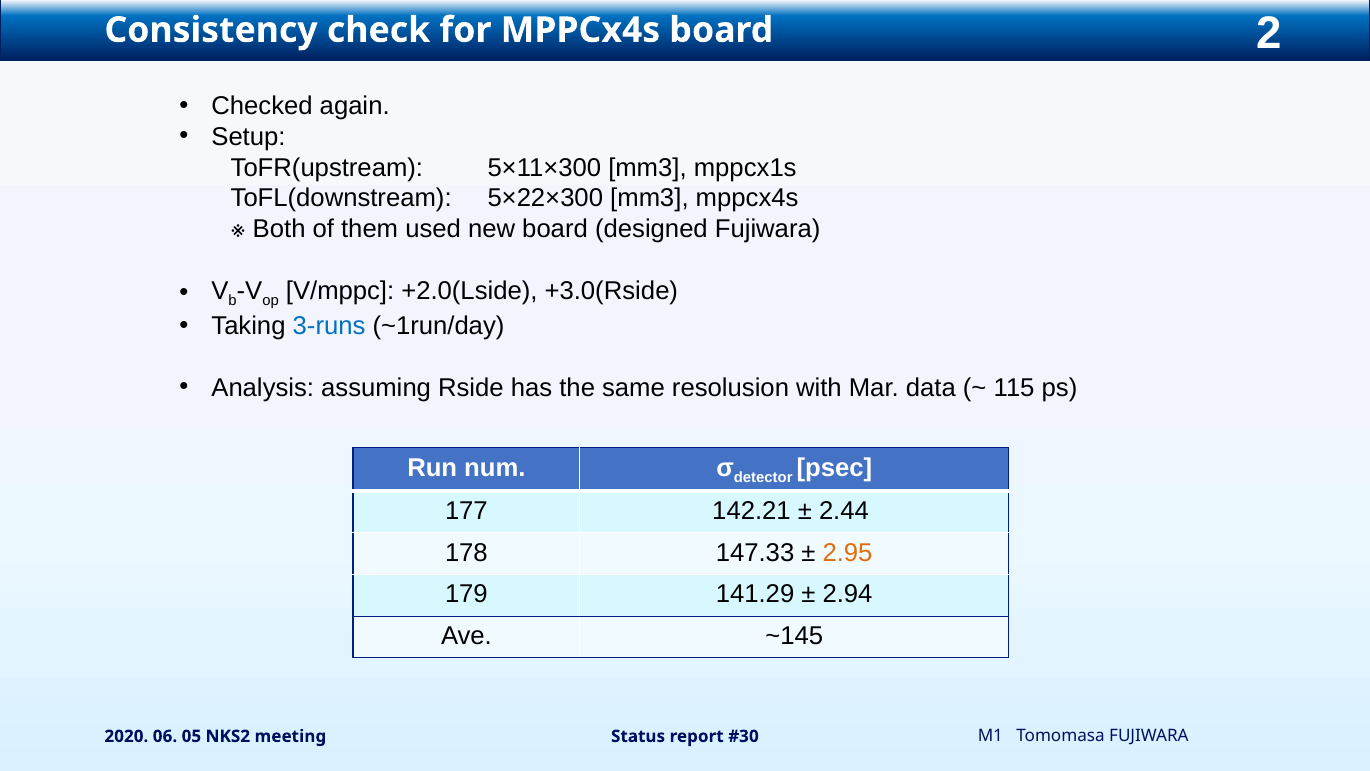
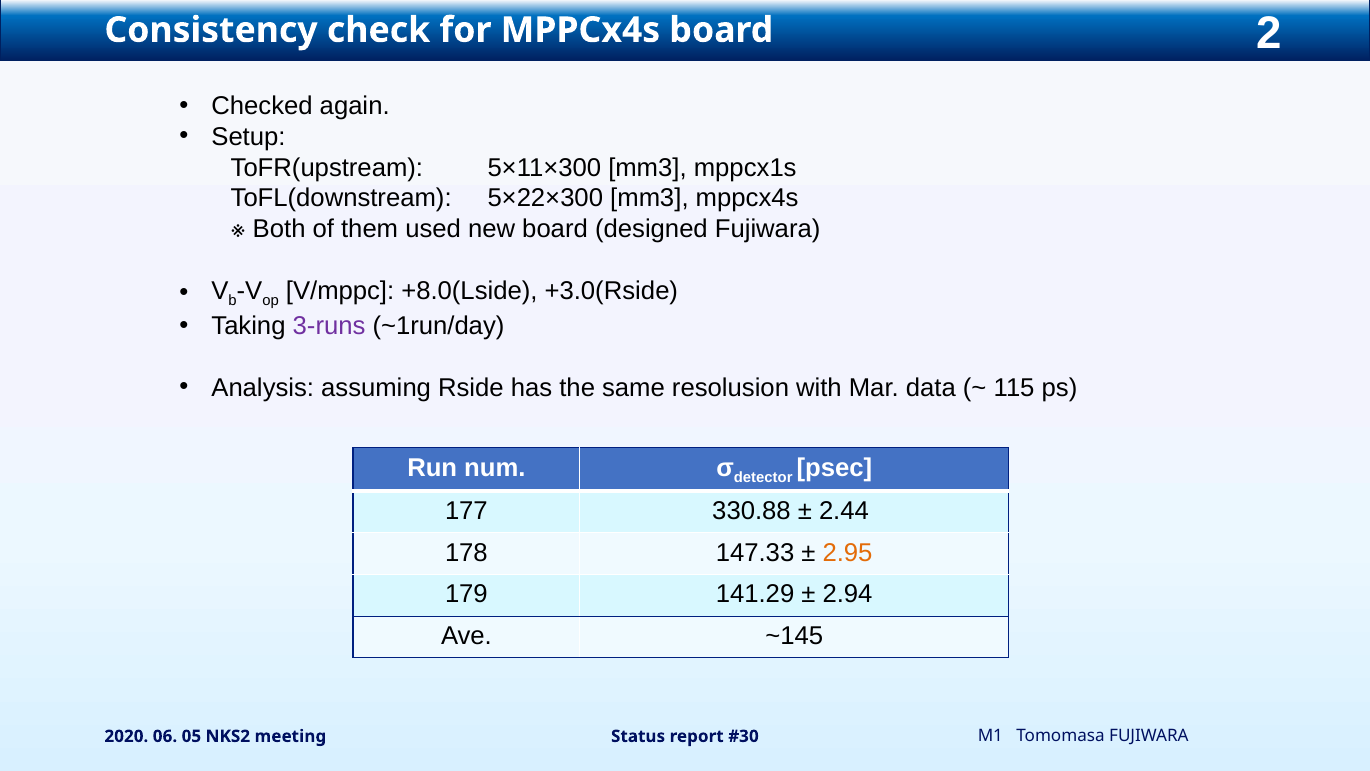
+2.0(Lside: +2.0(Lside -> +8.0(Lside (469, 291)
3-runs colour: blue -> purple (329, 326)
142.21: 142.21 -> 330.88 (751, 511)
